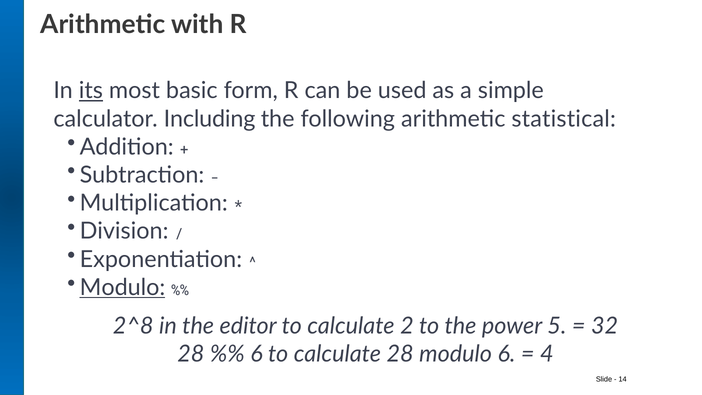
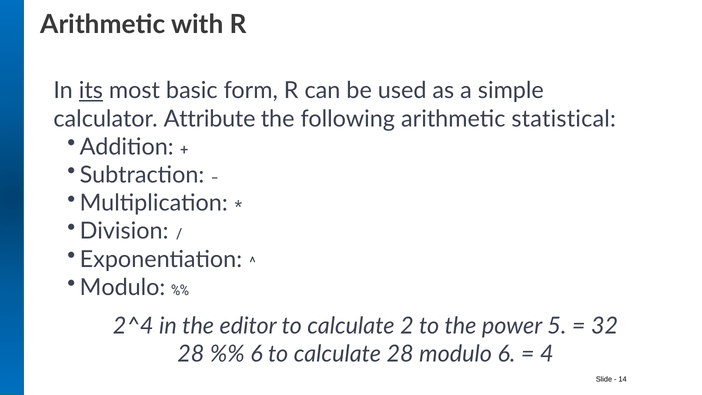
Including: Including -> Attribute (210, 119)
Modulo underline: present -> none (122, 287)
2^8: 2^8 -> 2^4 (133, 326)
